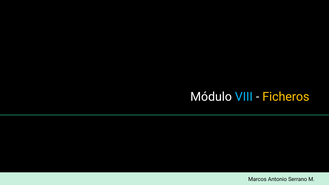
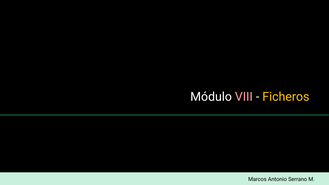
VIII colour: light blue -> pink (244, 97)
